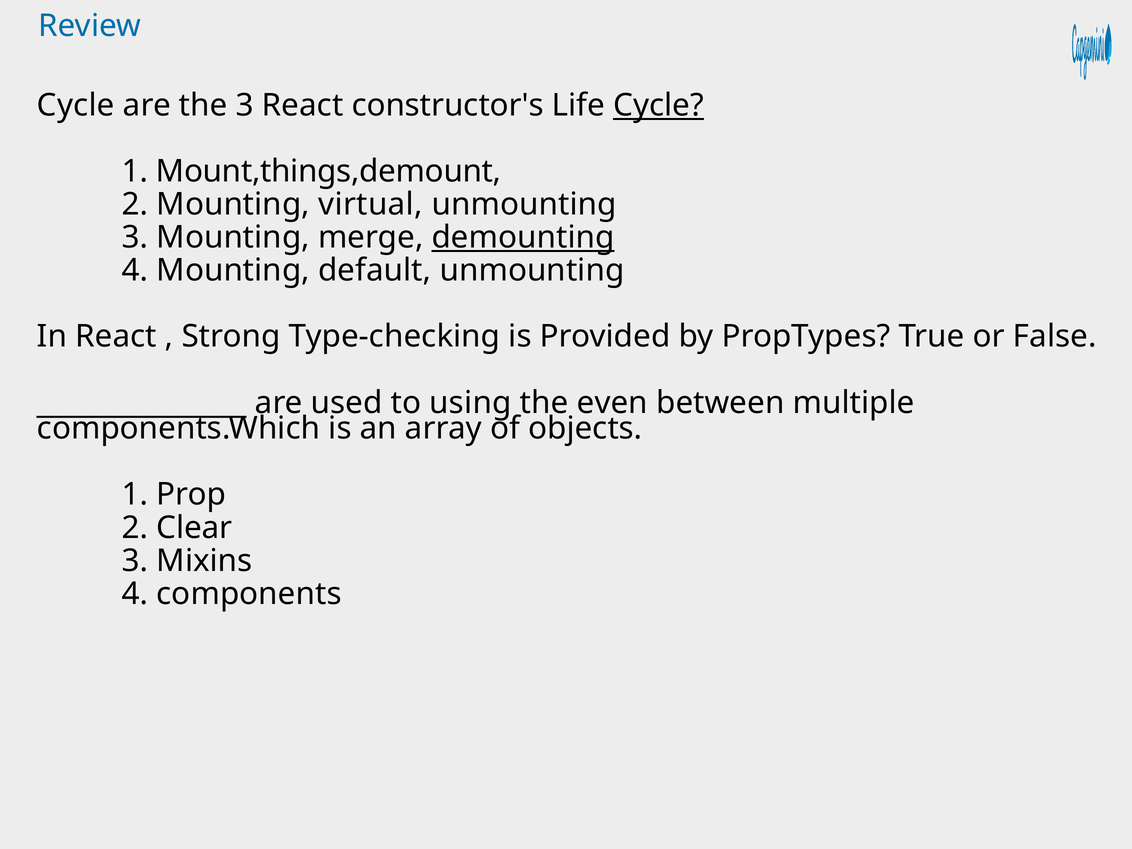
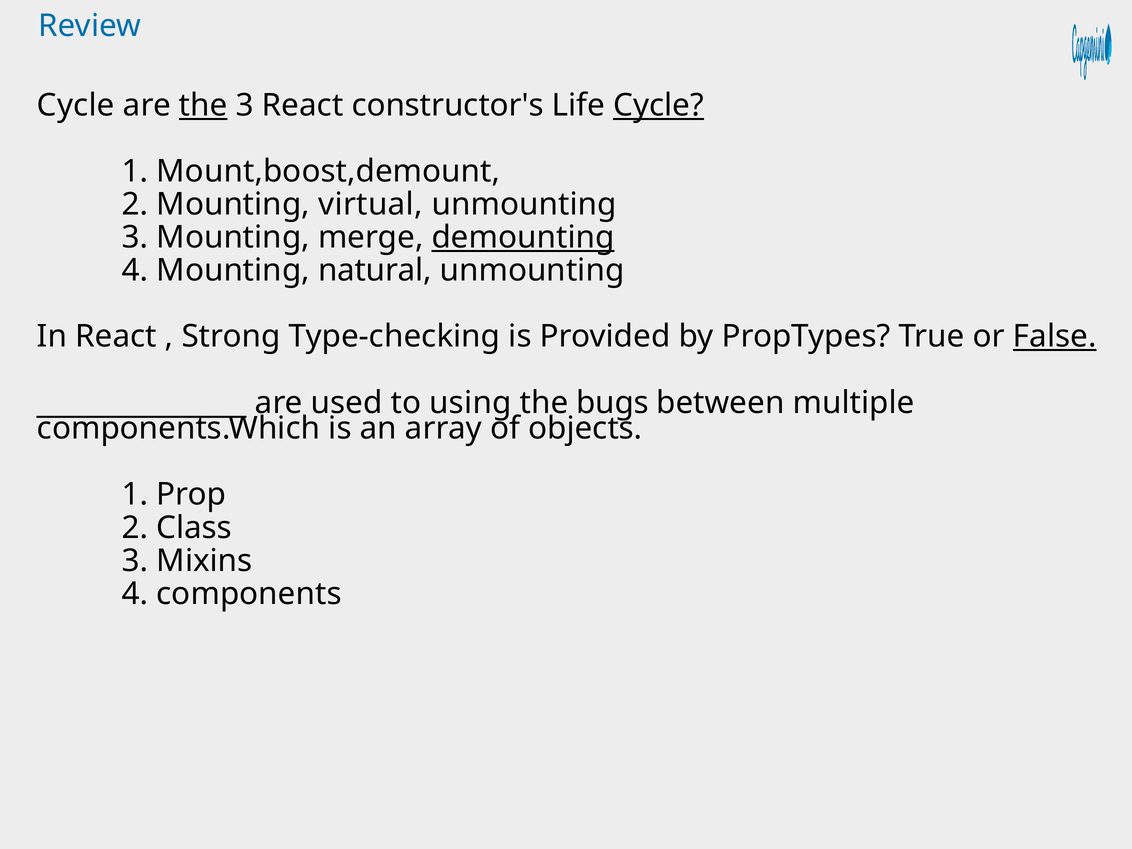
the underline: none -> present (203, 105)
Mount,things,demount: Mount,things,demount -> Mount,boost,demount (328, 171)
default: default -> natural (375, 271)
False underline: none -> present (1055, 337)
even: even -> bugs (613, 403)
Clear: Clear -> Class (194, 528)
